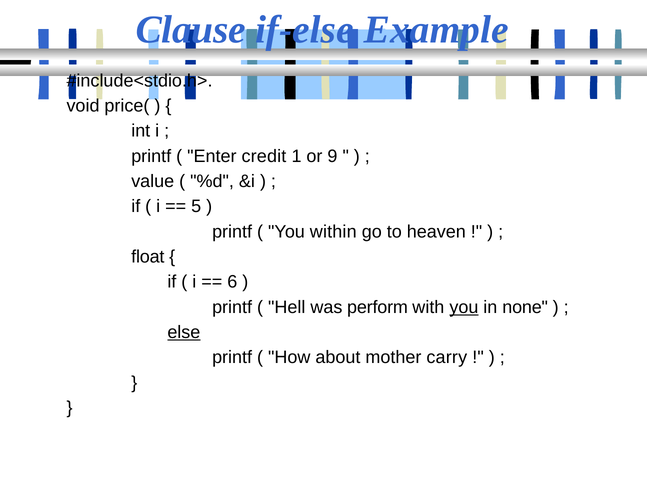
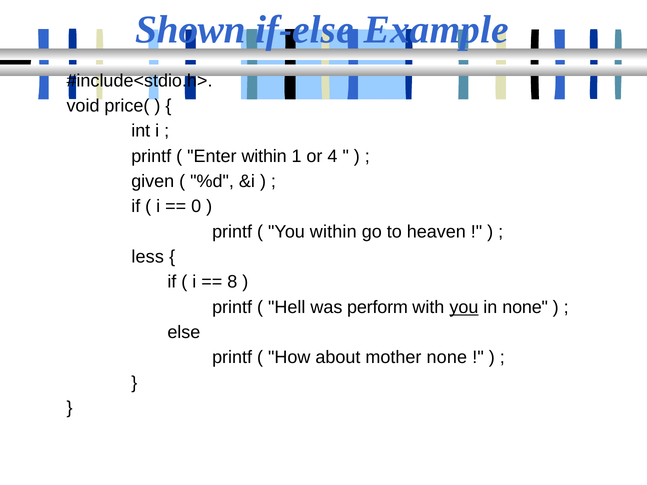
Clause: Clause -> Shown (191, 30)
Enter credit: credit -> within (264, 156)
9: 9 -> 4 (332, 156)
value: value -> given (153, 181)
5: 5 -> 0 (196, 207)
float: float -> less (148, 257)
6: 6 -> 8 (232, 282)
else underline: present -> none (184, 332)
mother carry: carry -> none (447, 358)
